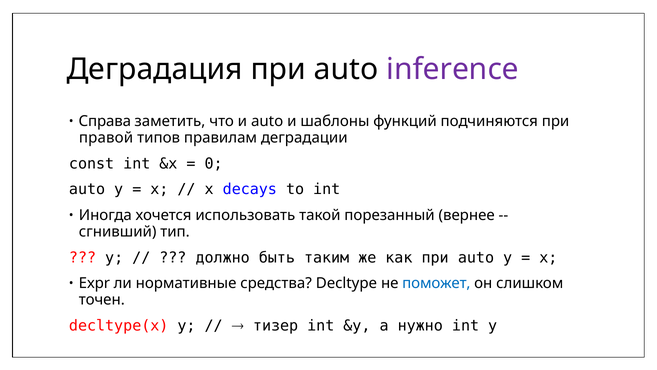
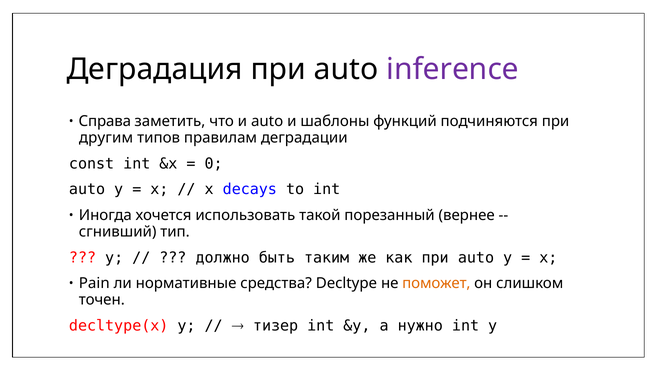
правой: правой -> другим (106, 138)
Expr: Expr -> Pain (94, 283)
поможет colour: blue -> orange (436, 283)
